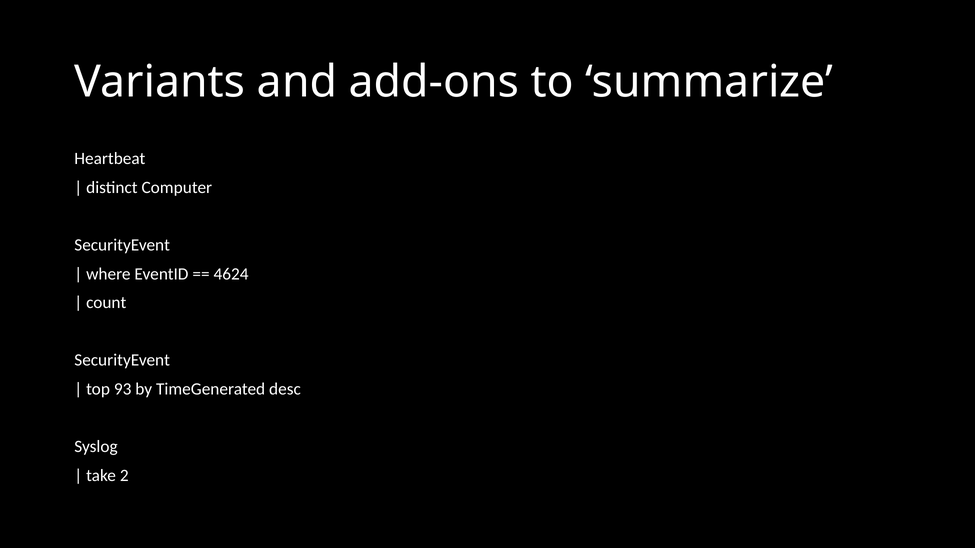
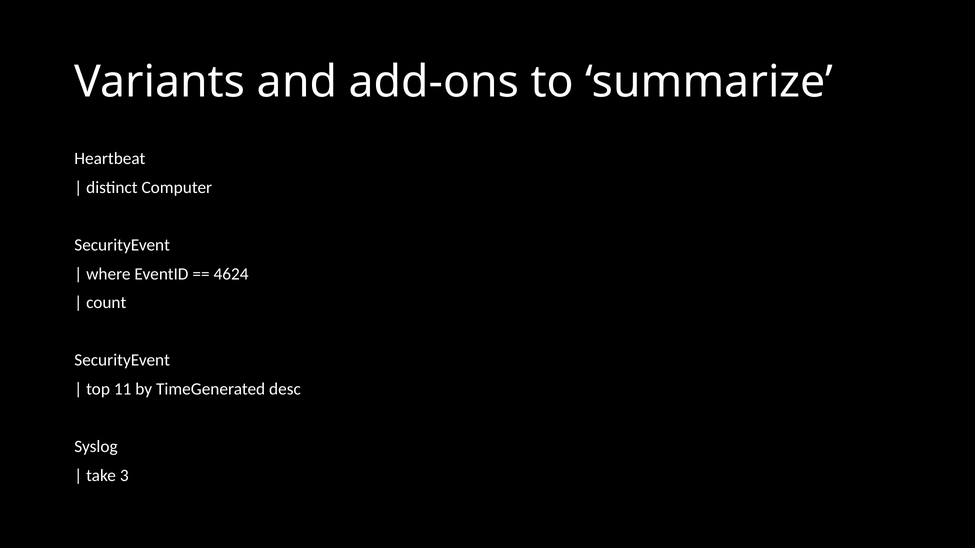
93: 93 -> 11 (123, 389)
2: 2 -> 3 (124, 476)
